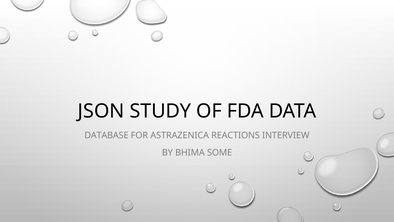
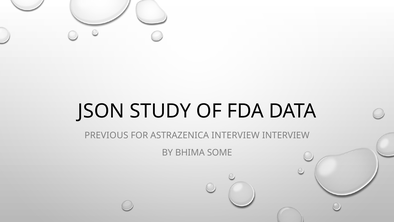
DATABASE: DATABASE -> PREVIOUS (106, 135)
ASTRAZENICA REACTIONS: REACTIONS -> INTERVIEW (235, 135)
